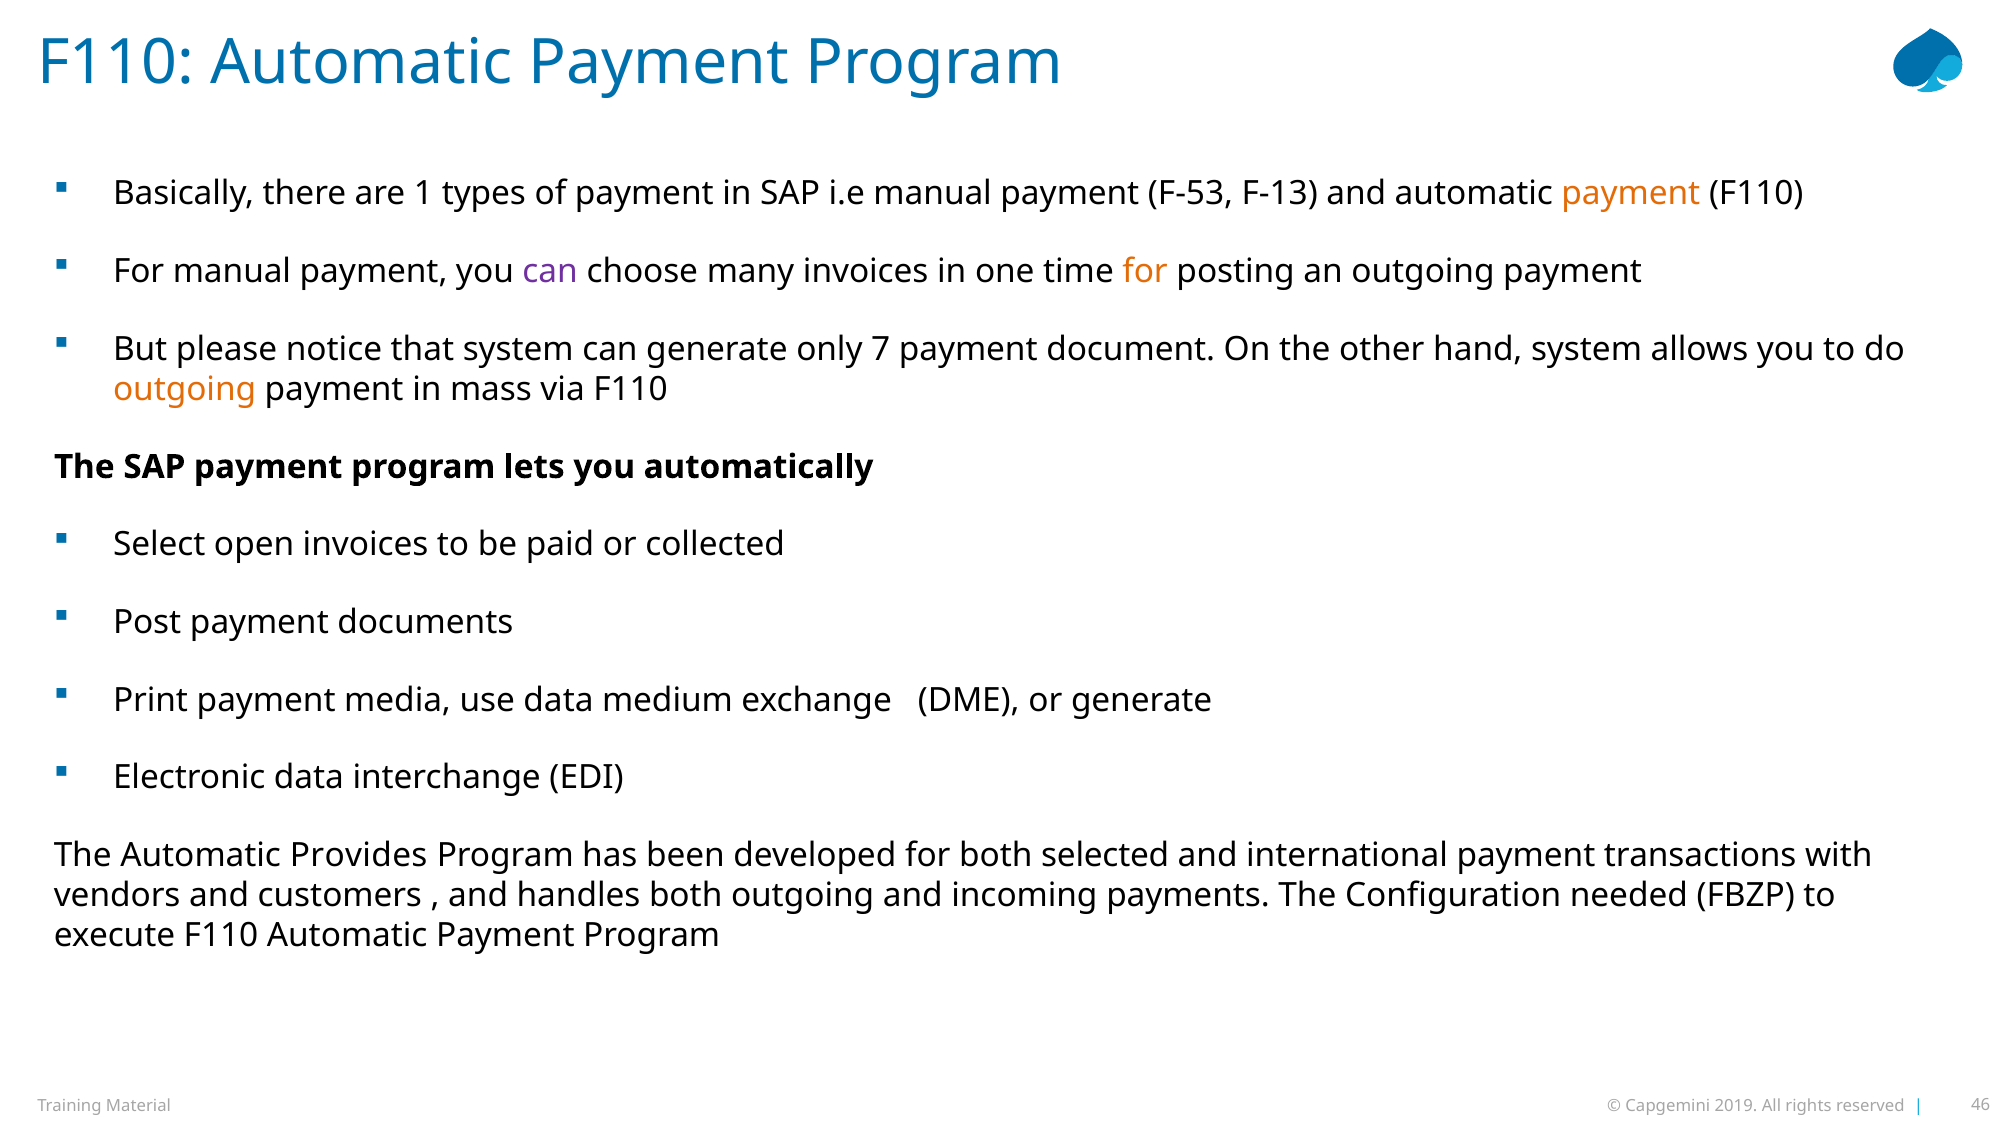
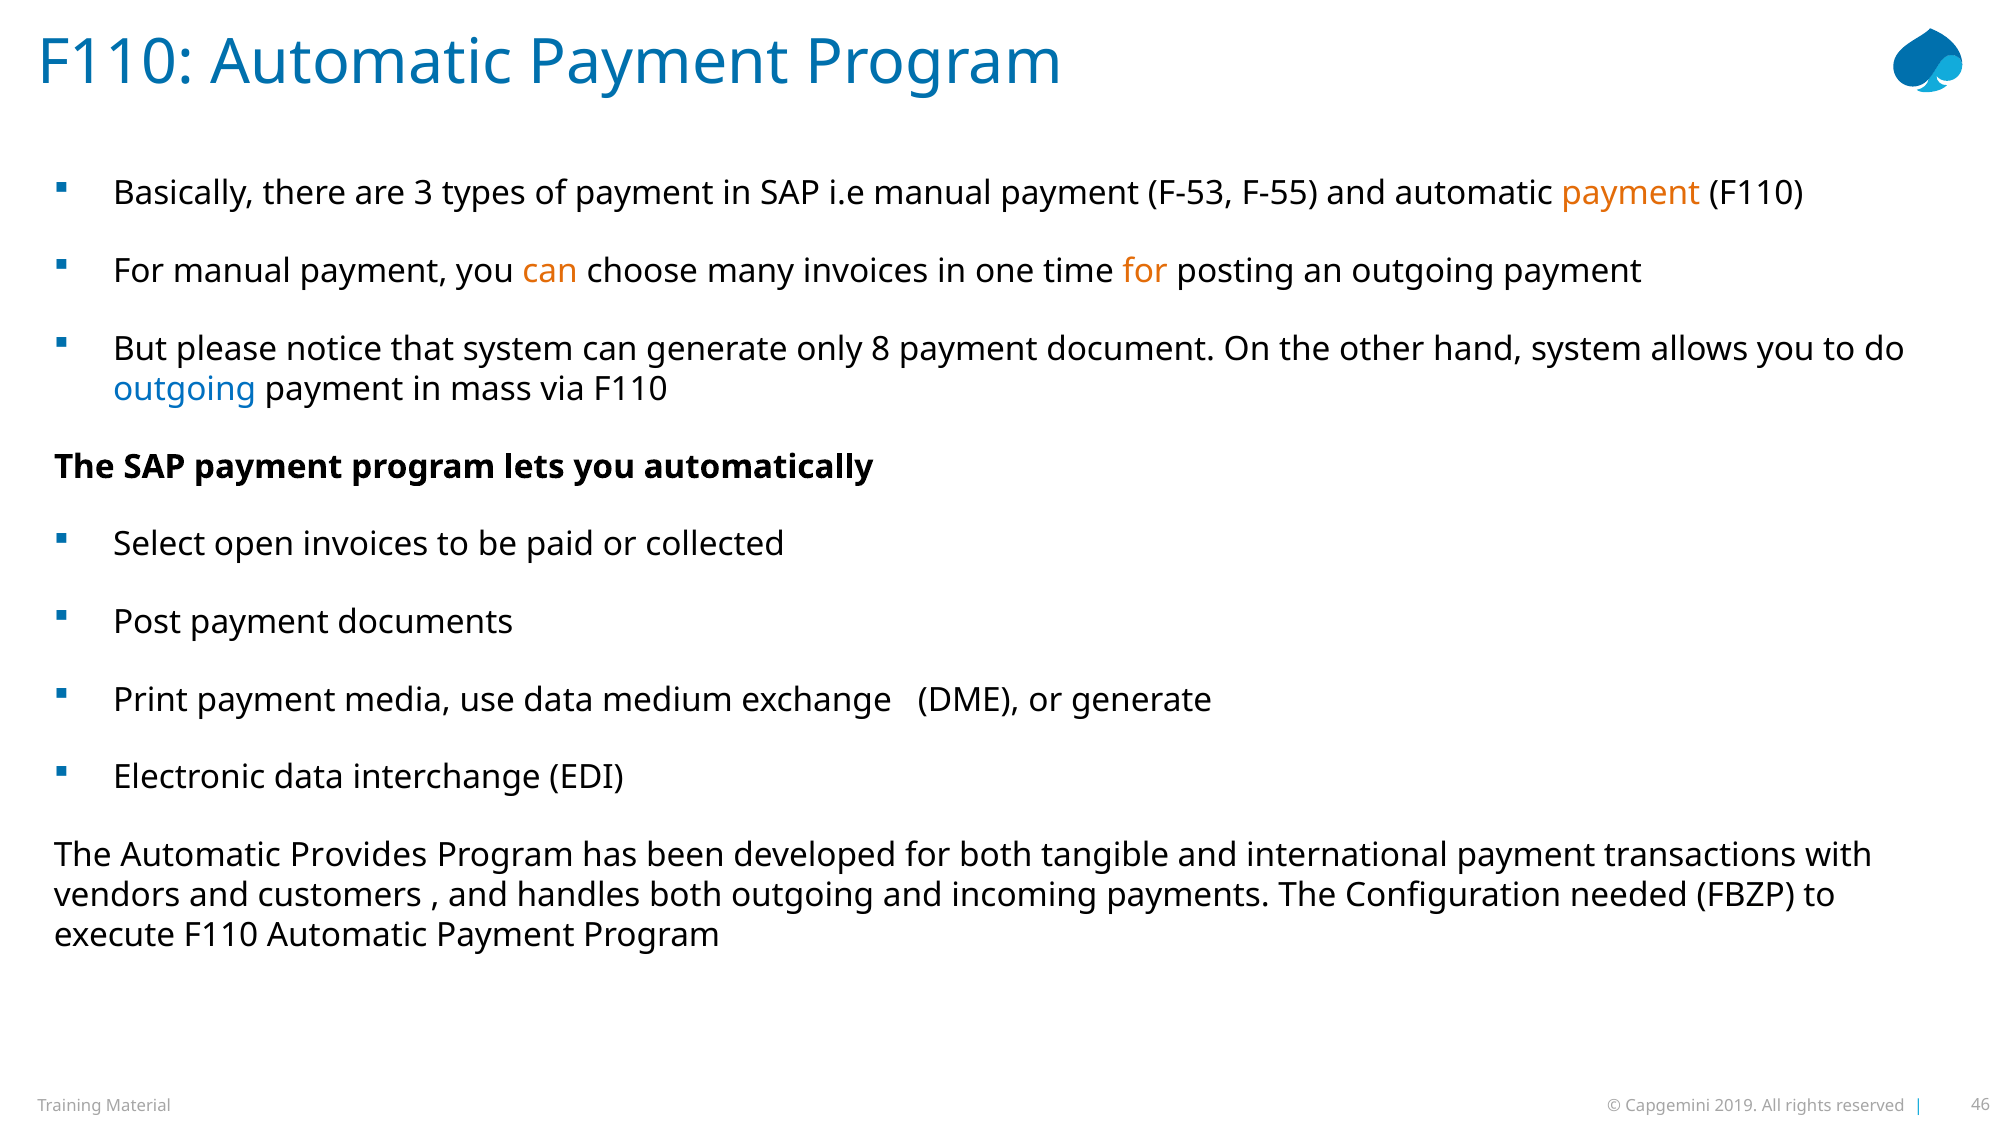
1: 1 -> 3 (424, 194)
F-13: F-13 -> F-55 (1280, 194)
can colour: purple -> orange (550, 271)
7: 7 -> 8 (881, 349)
outgoing colour: orange -> blue (185, 389)
selected: selected -> tangible (1105, 856)
